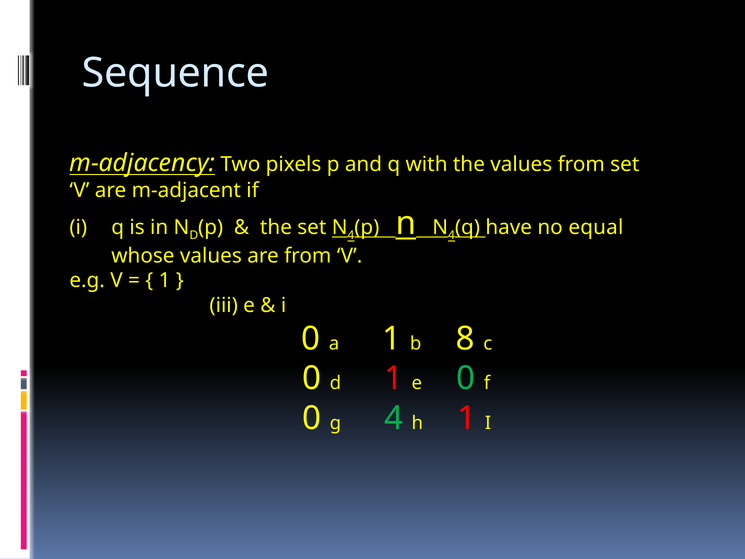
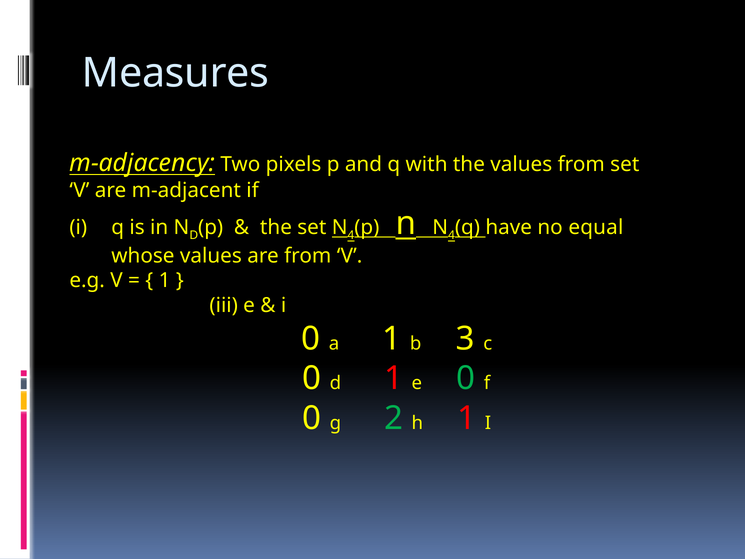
Sequence: Sequence -> Measures (176, 73)
8: 8 -> 3 (465, 338)
g 4: 4 -> 2 (394, 418)
